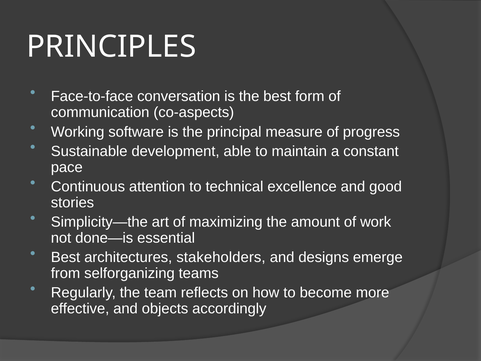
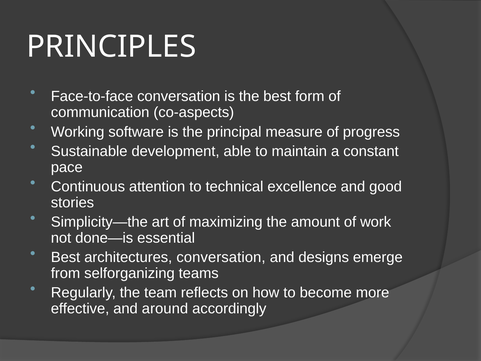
architectures stakeholders: stakeholders -> conversation (221, 257)
objects: objects -> around (165, 308)
